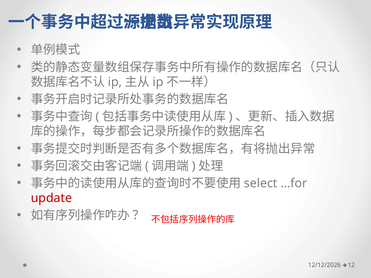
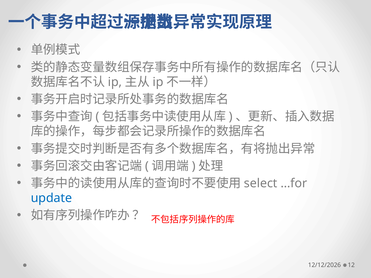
update colour: red -> blue (51, 198)
